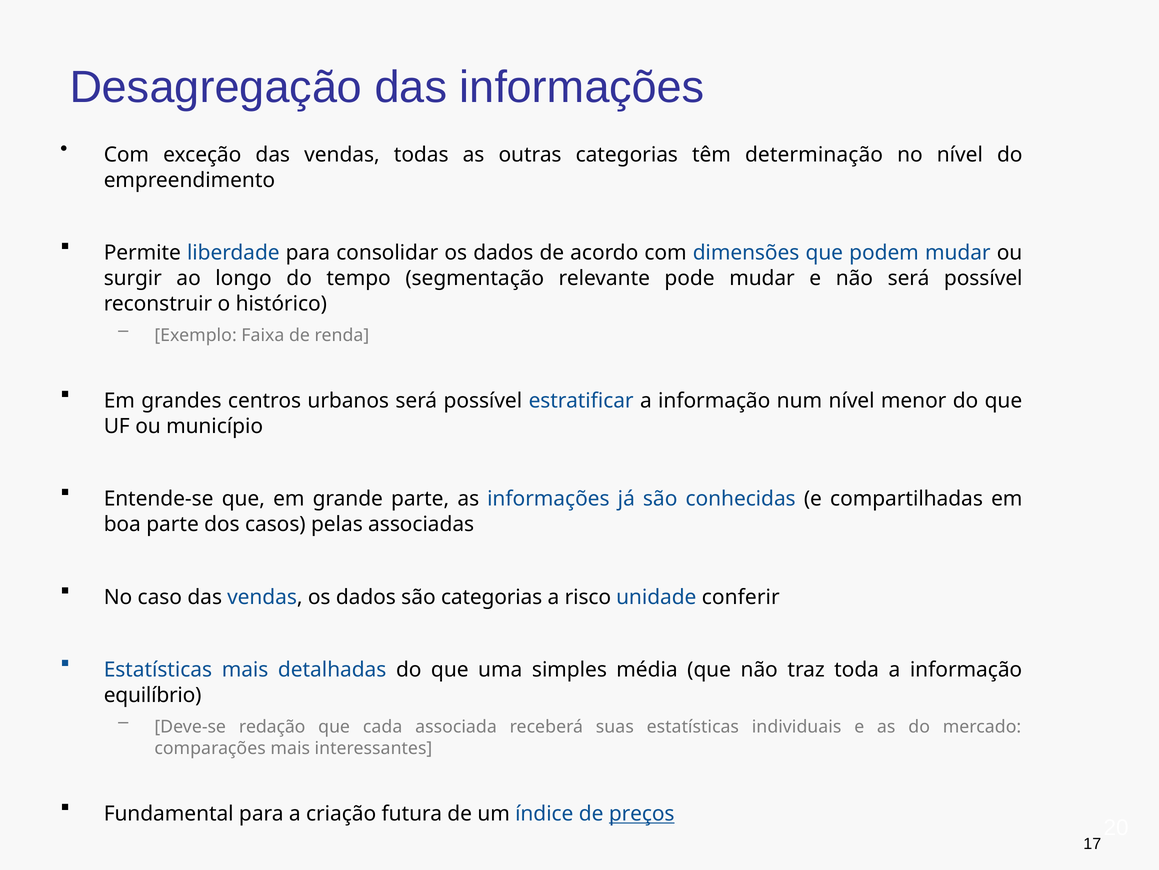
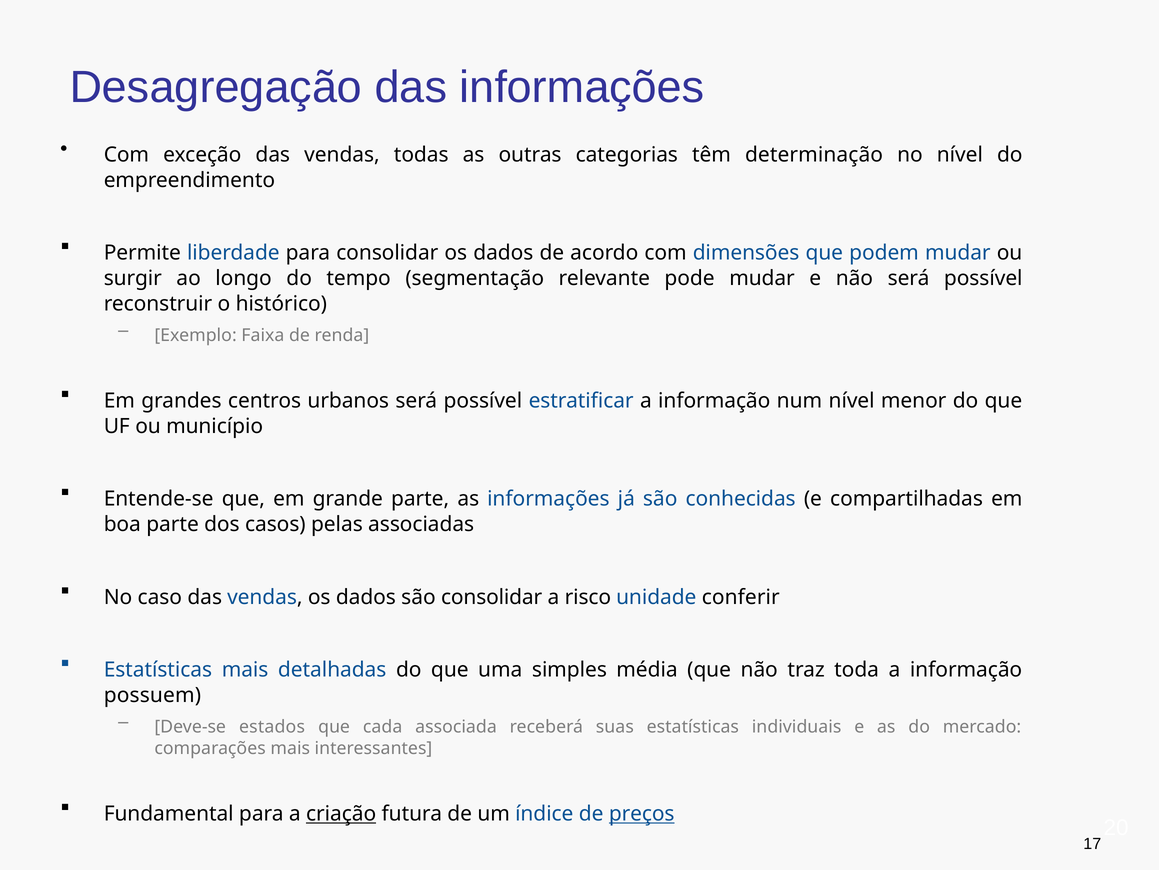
são categorias: categorias -> consolidar (492, 597)
equilíbrio: equilíbrio -> possuem (152, 695)
redação: redação -> estados (272, 726)
criação underline: none -> present (341, 813)
